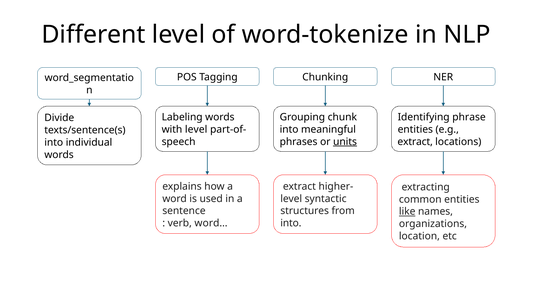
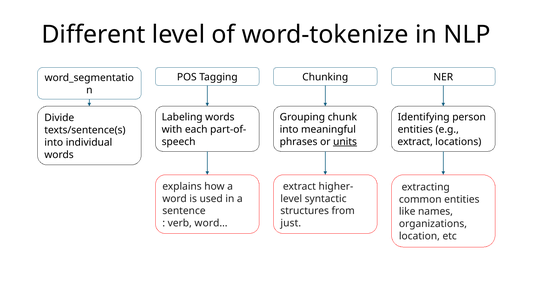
phrase: phrase -> person (469, 117)
with level: level -> each (196, 130)
like underline: present -> none (407, 212)
into: into -> just (291, 223)
